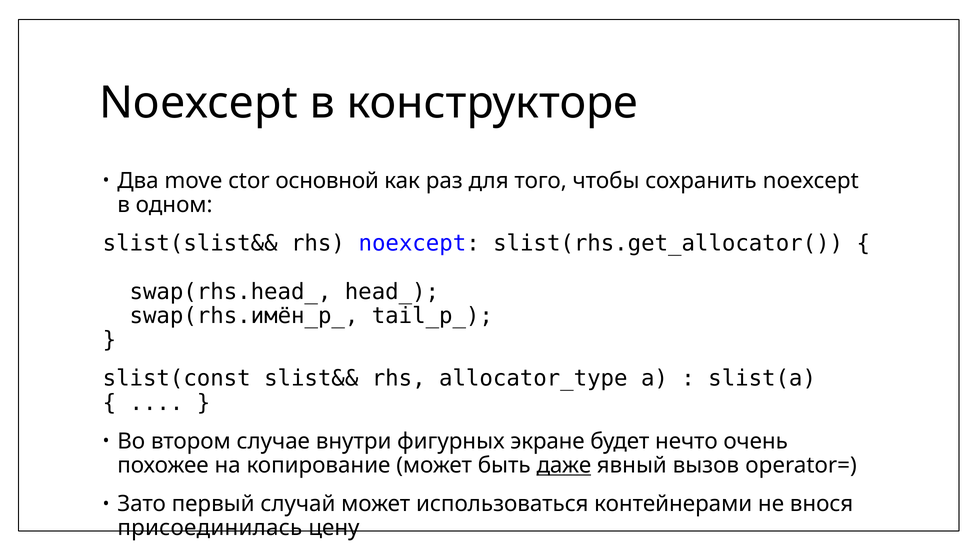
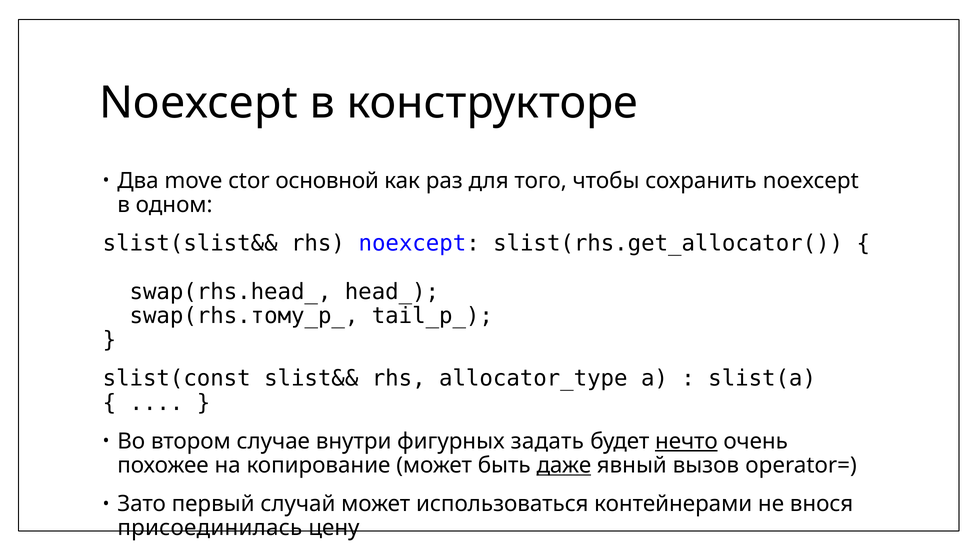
swap(rhs.имён_p_: swap(rhs.имён_p_ -> swap(rhs.тому_p_ (244, 316)
экране: экране -> задать (547, 441)
нечто underline: none -> present (686, 441)
